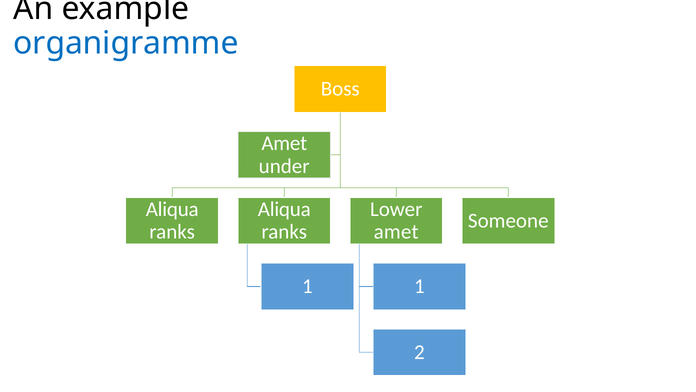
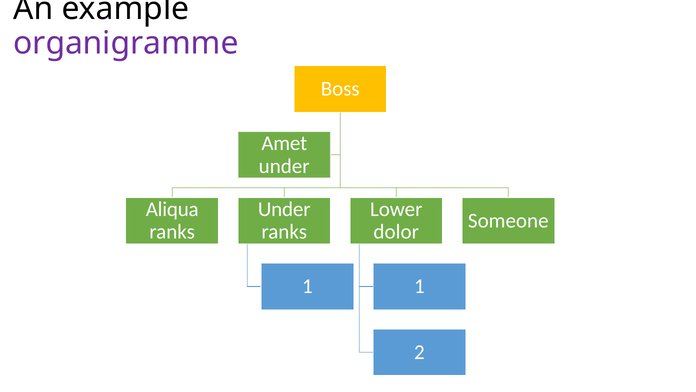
organigramme colour: blue -> purple (126, 43)
Aliqua: Aliqua -> Under (284, 209)
amet: amet -> dolor (396, 232)
